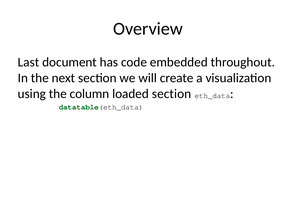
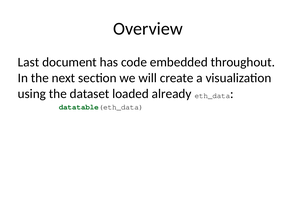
column: column -> dataset (90, 94)
loaded section: section -> already (172, 94)
